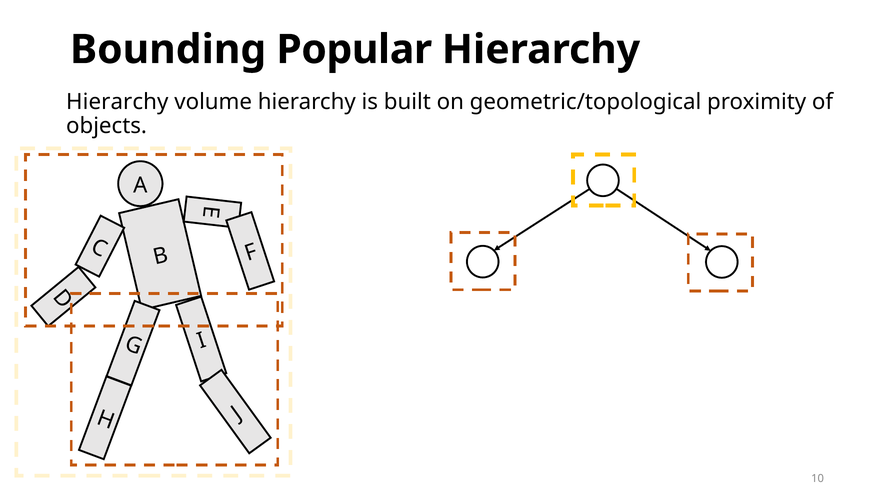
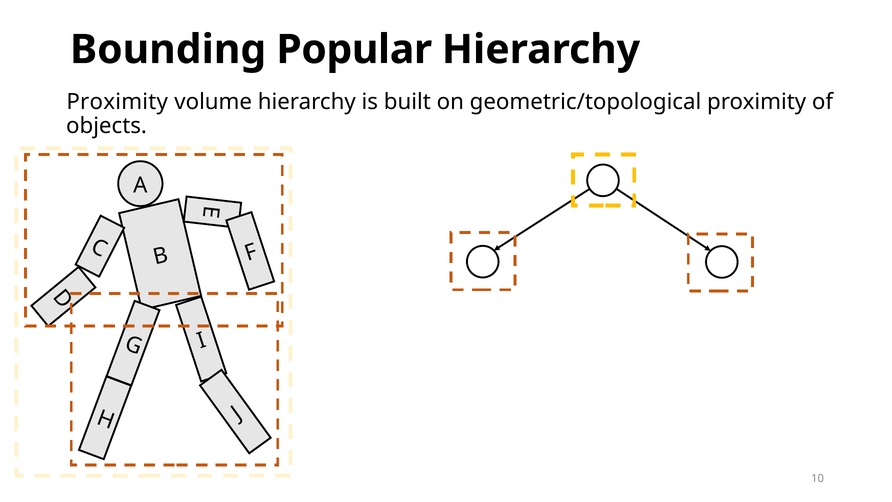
Hierarchy: Hierarchy -> Proximity (117, 102)
